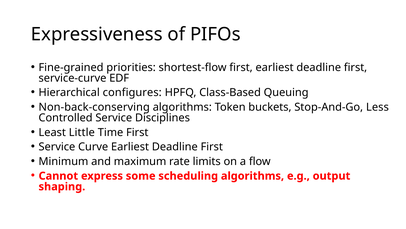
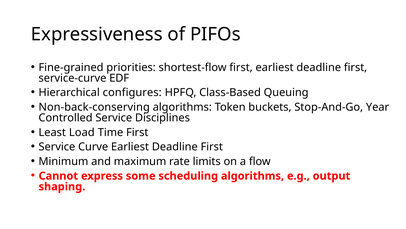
Less: Less -> Year (378, 107)
Little: Little -> Load (82, 132)
